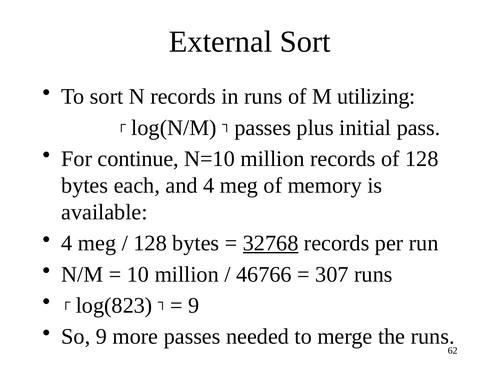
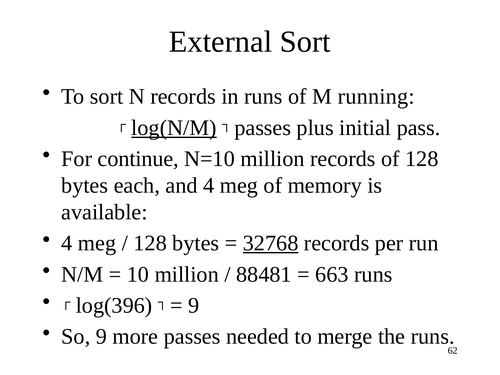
utilizing: utilizing -> running (376, 97)
log(N/M underline: none -> present (174, 128)
46766: 46766 -> 88481 (264, 274)
307: 307 -> 663 (332, 274)
log(823: log(823 -> log(396 (114, 306)
